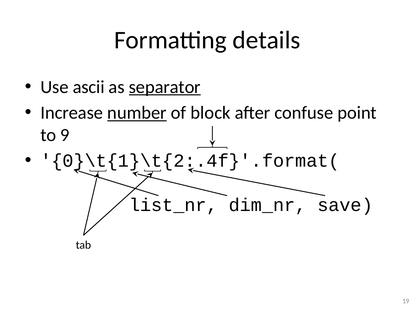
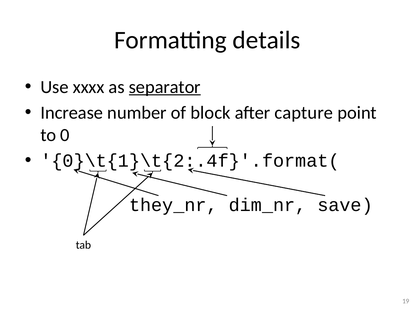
ascii: ascii -> xxxx (89, 87)
number underline: present -> none (137, 113)
confuse: confuse -> capture (304, 113)
9: 9 -> 0 (65, 135)
list_nr: list_nr -> they_nr (173, 205)
